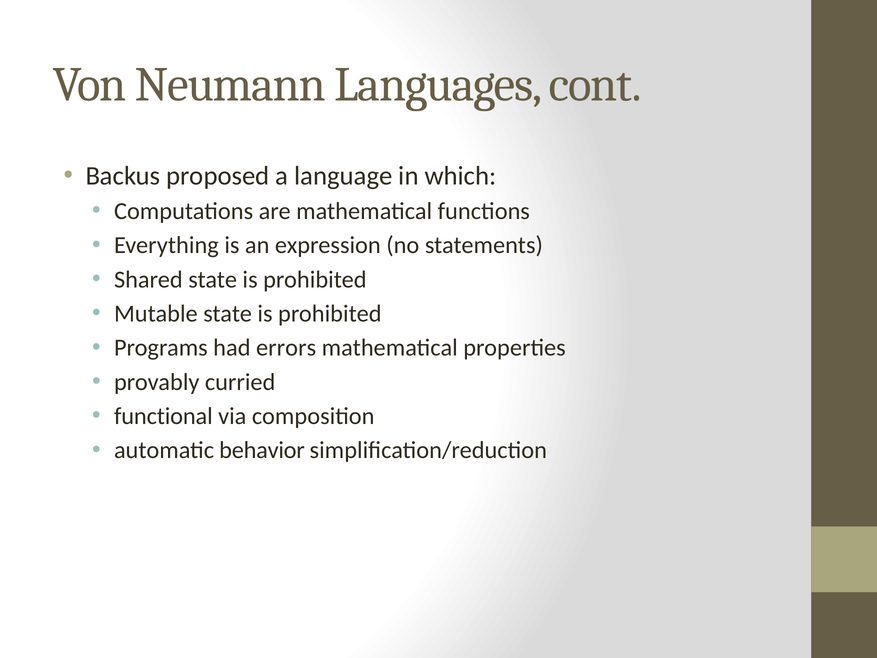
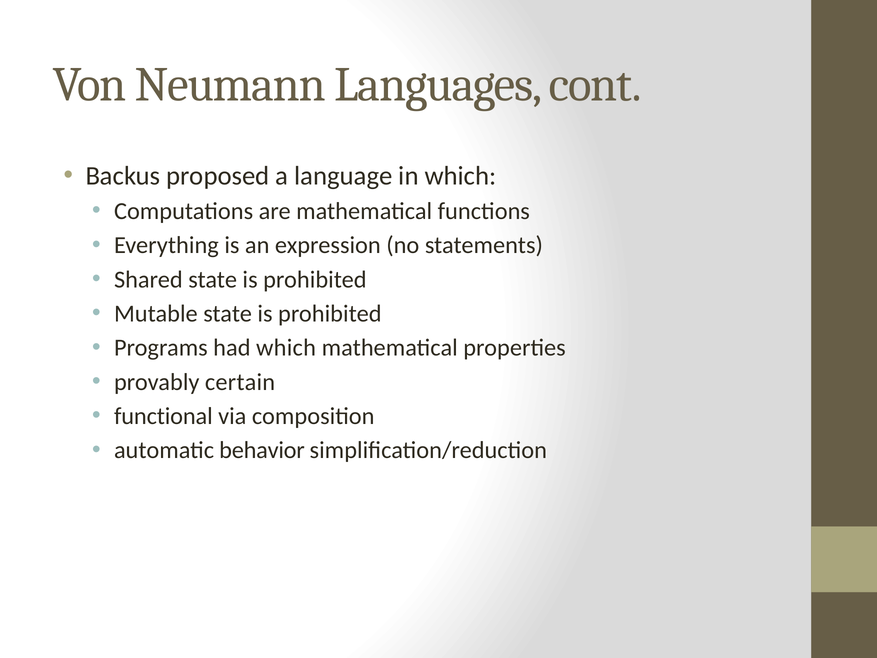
had errors: errors -> which (286, 348)
curried: curried -> certain (240, 382)
